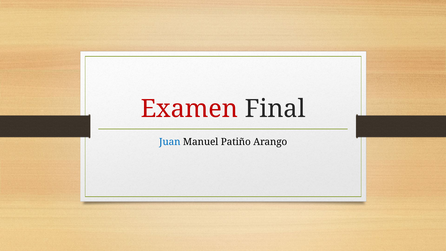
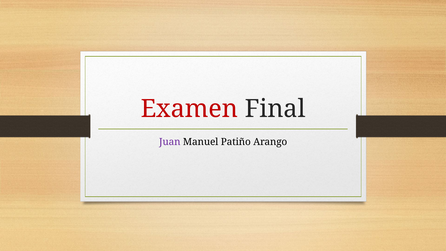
Juan colour: blue -> purple (170, 142)
